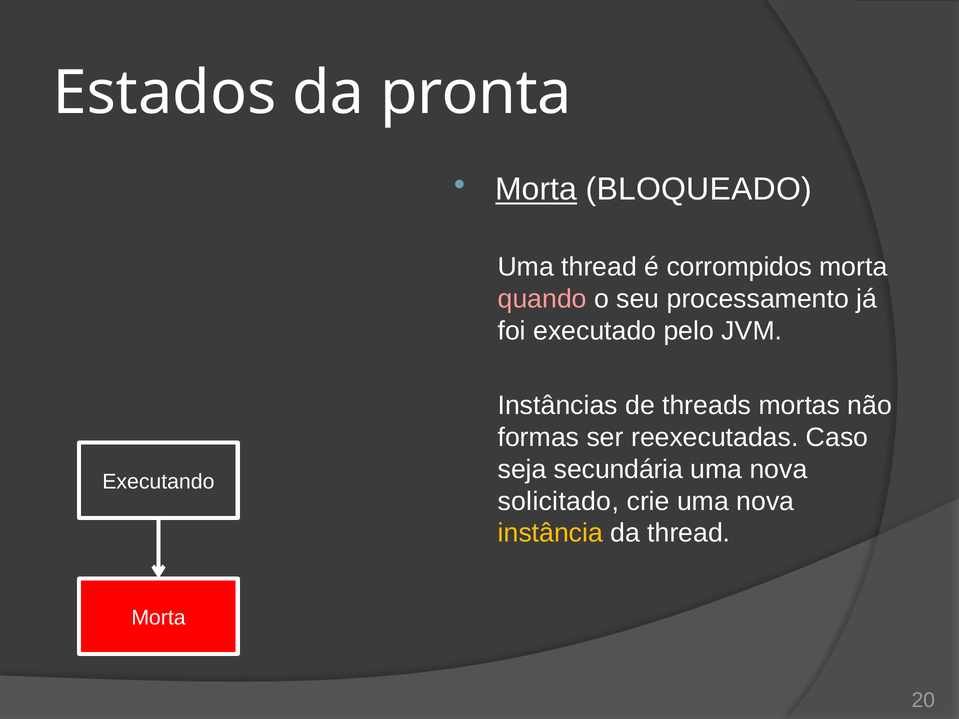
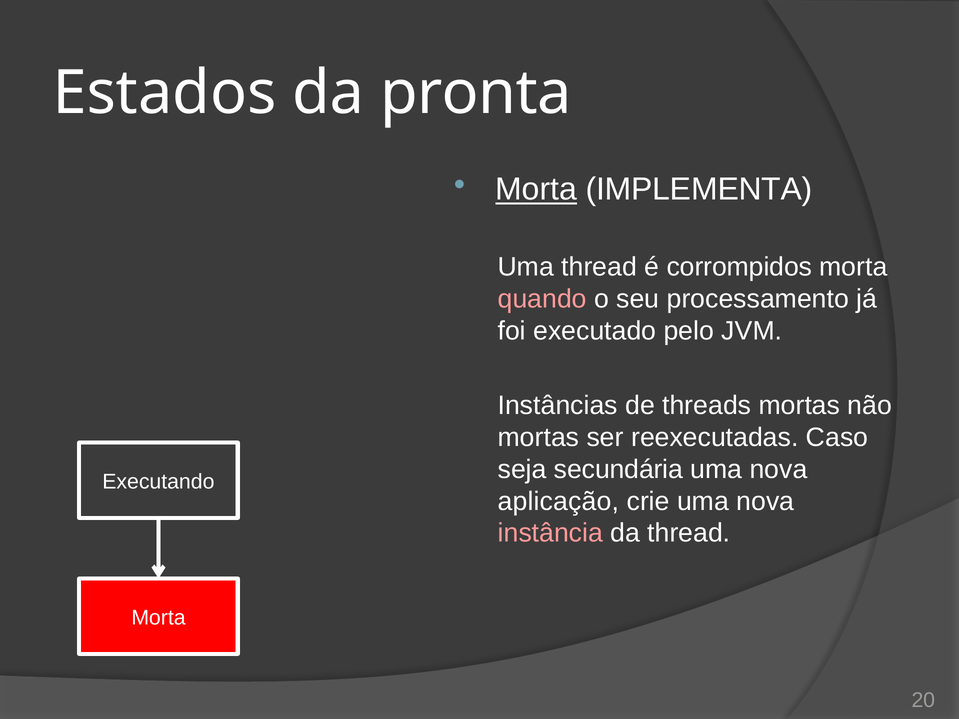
BLOQUEADO: BLOQUEADO -> IMPLEMENTA (699, 189)
formas: formas -> mortas (538, 437)
solicitado: solicitado -> aplicação (558, 501)
instância colour: yellow -> pink (550, 533)
